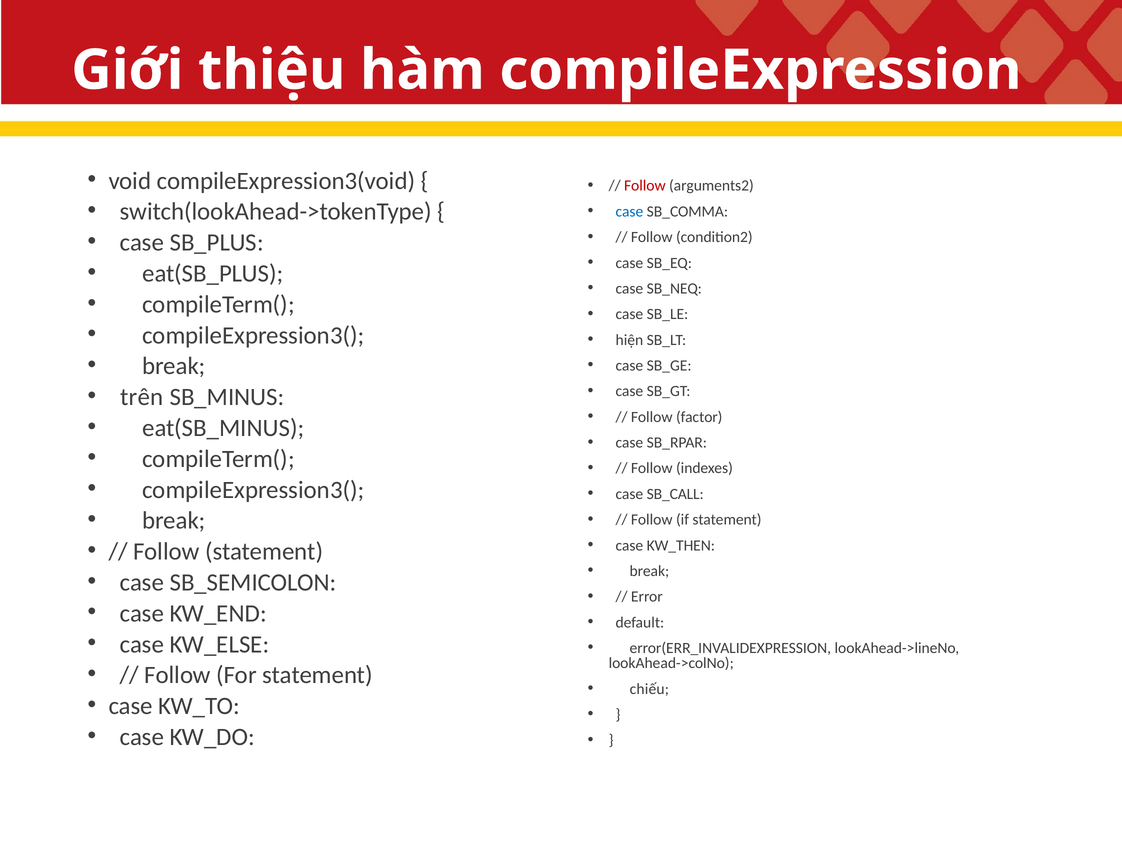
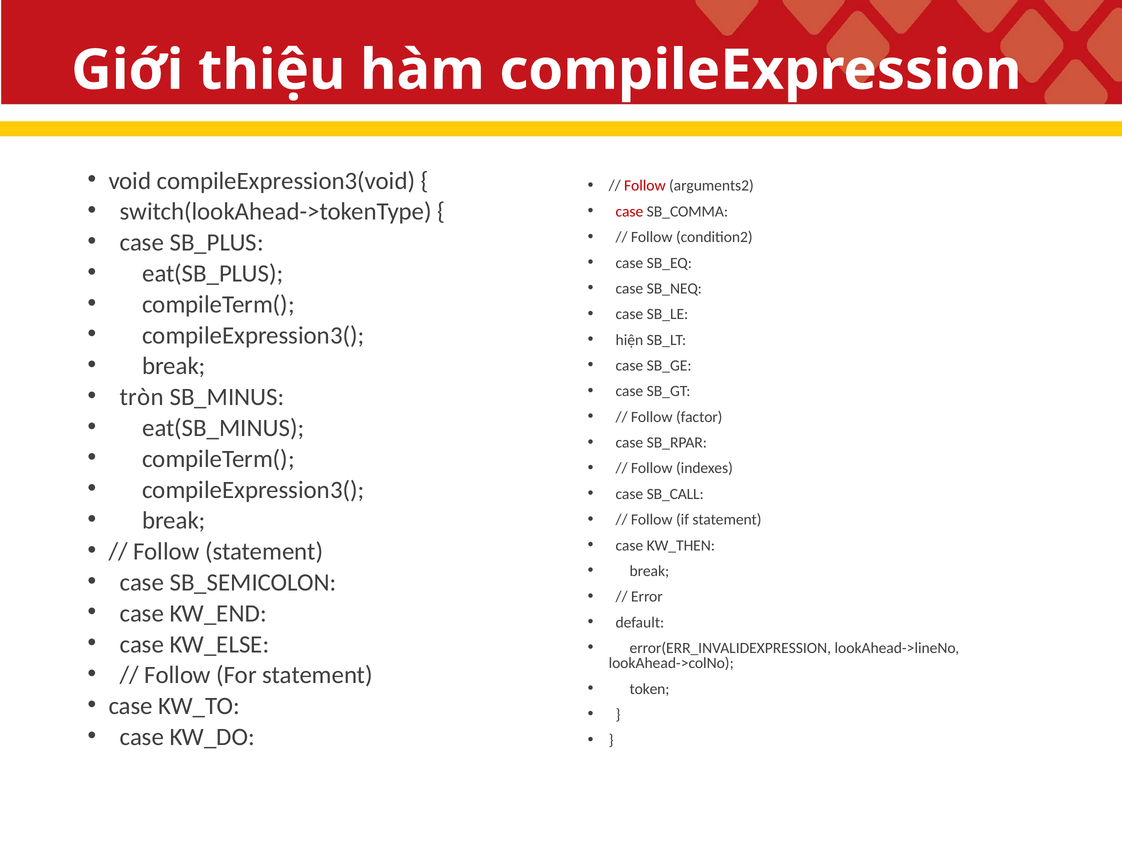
case colour: blue -> red (629, 211)
trên: trên -> tròn (142, 397)
chiếu: chiếu -> token (650, 689)
